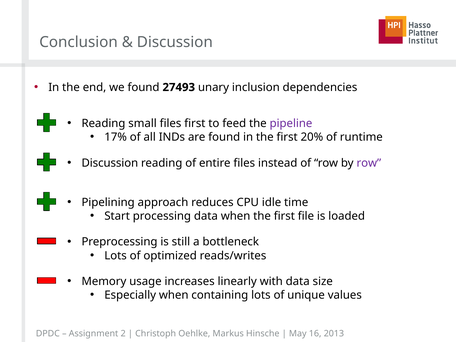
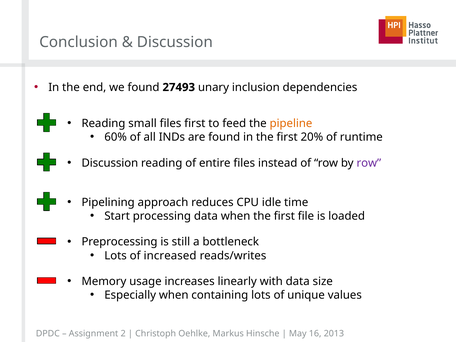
pipeline colour: purple -> orange (291, 123)
17%: 17% -> 60% (116, 137)
optimized: optimized -> increased (170, 256)
